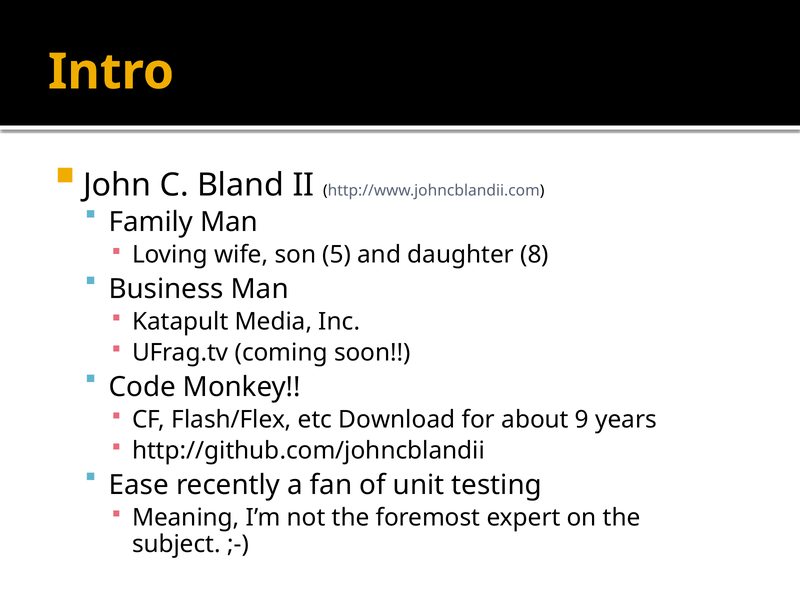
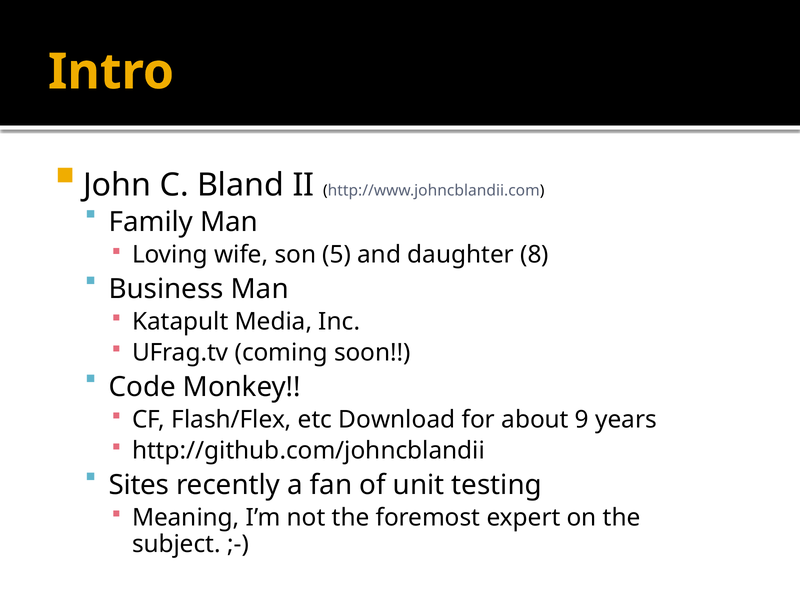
Ease: Ease -> Sites (139, 485)
